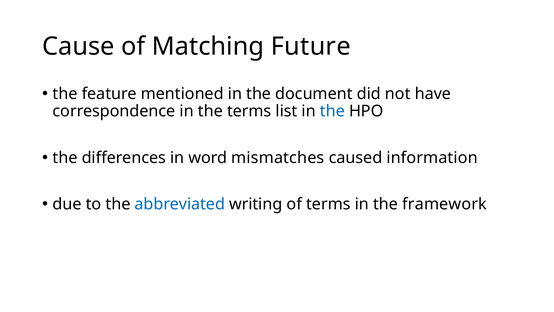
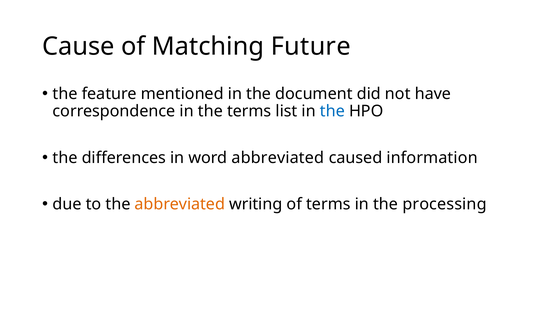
word mismatches: mismatches -> abbreviated (278, 158)
abbreviated colour: blue -> orange (180, 204)
framework: framework -> processing (445, 204)
